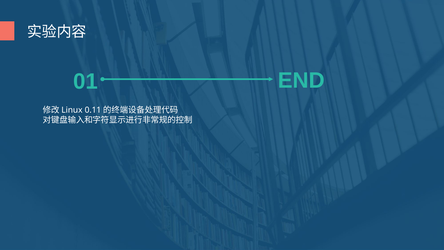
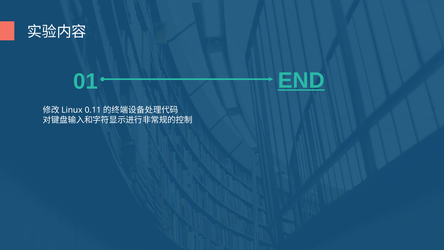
END underline: none -> present (301, 80)
